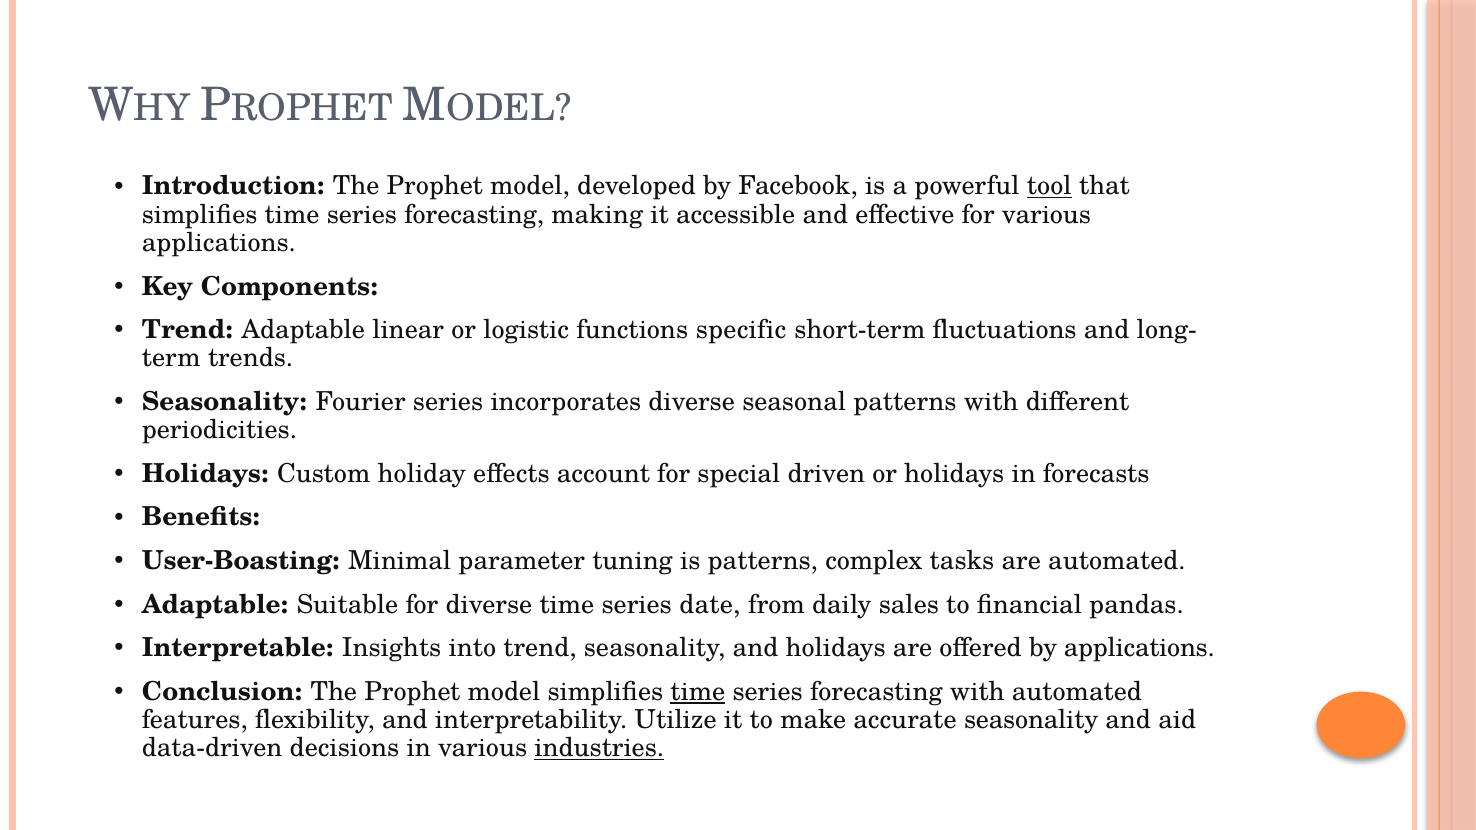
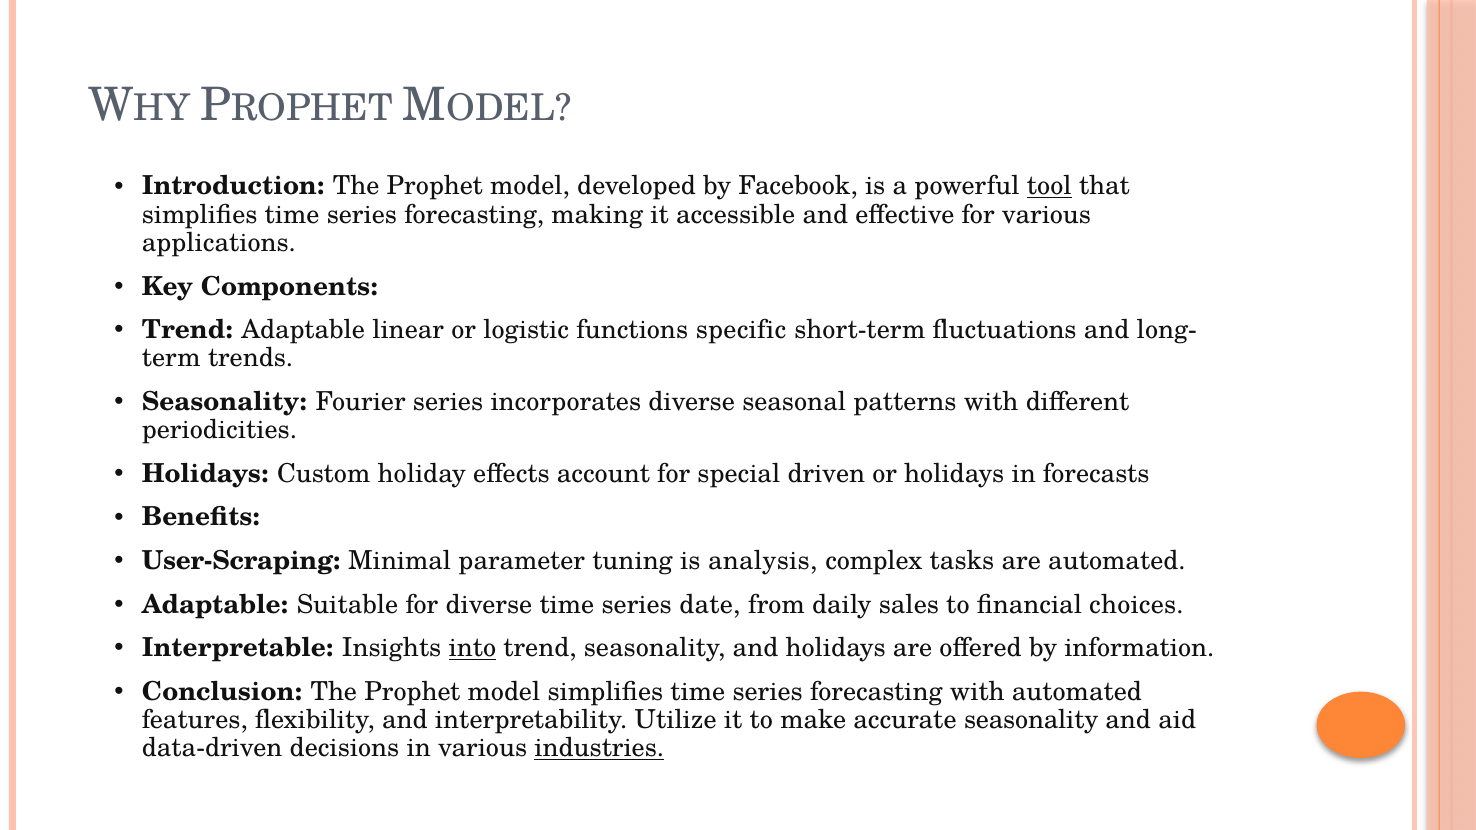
User-Boasting: User-Boasting -> User-Scraping (241, 561)
is patterns: patterns -> analysis (763, 561)
pandas: pandas -> choices (1136, 605)
into underline: none -> present (472, 648)
by applications: applications -> information (1139, 648)
time underline: present -> none (698, 692)
